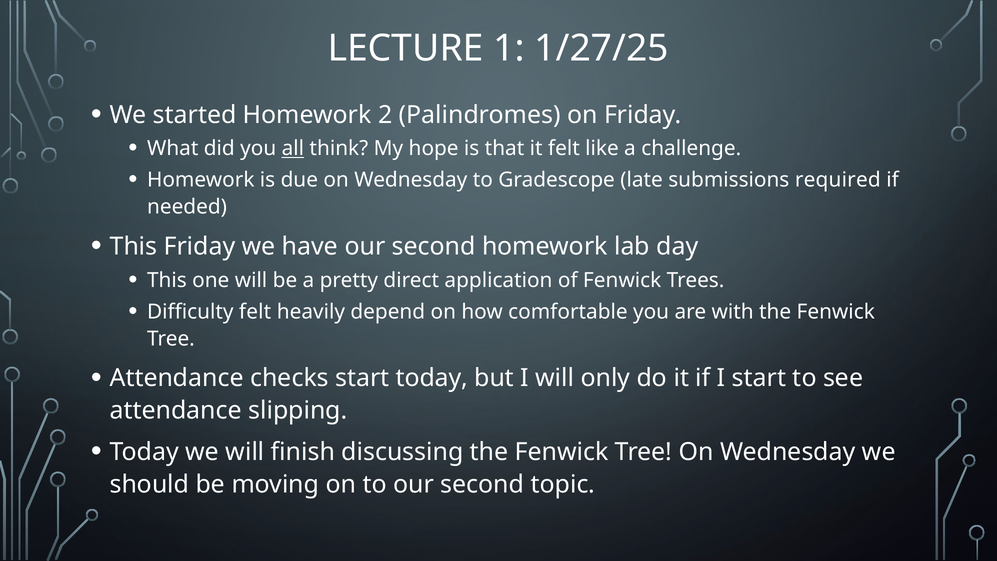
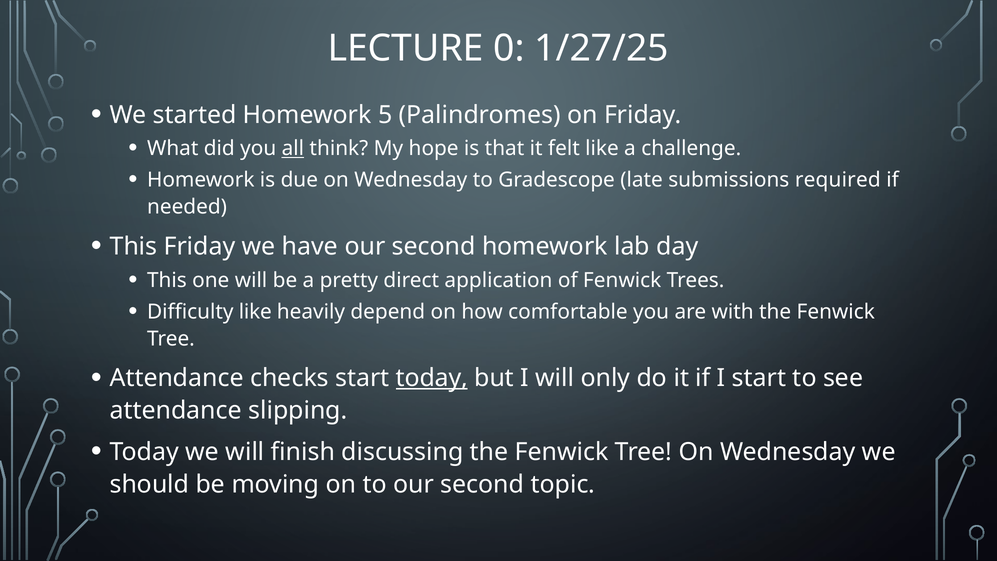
1: 1 -> 0 (509, 48)
2: 2 -> 5 (385, 115)
Difficulty felt: felt -> like (255, 312)
today underline: none -> present (432, 378)
